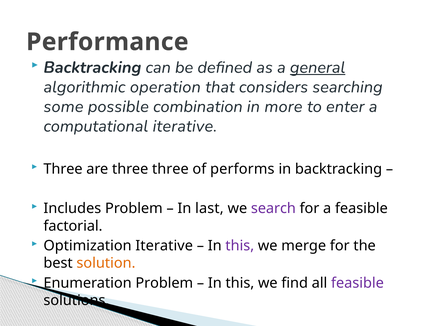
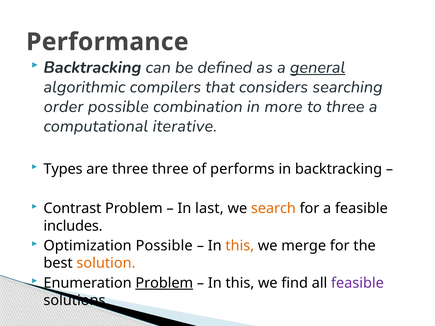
operation: operation -> compilers (165, 87)
some: some -> order (63, 107)
to enter: enter -> three (345, 107)
Three: Three -> Types (63, 169)
Includes: Includes -> Contrast (72, 209)
search colour: purple -> orange (273, 209)
factorial: factorial -> includes (73, 226)
Optimization Iterative: Iterative -> Possible (164, 246)
this colour: purple -> orange (240, 246)
Problem underline: none -> present (164, 283)
